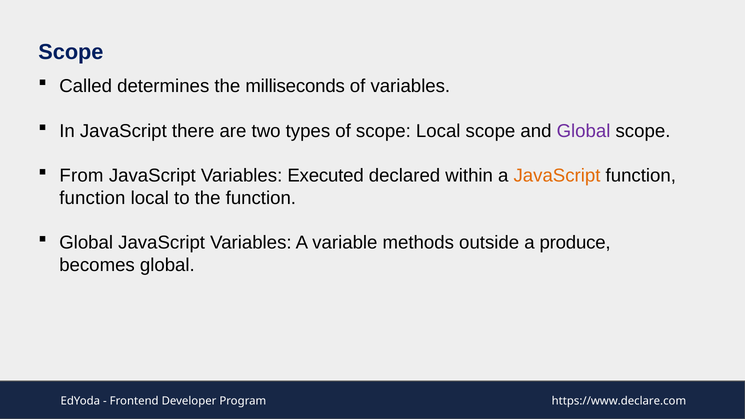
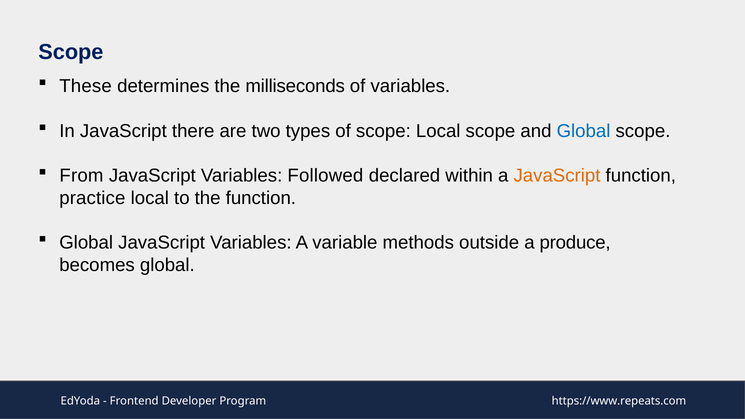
Called: Called -> These (86, 86)
Global colour: purple -> blue (584, 131)
Executed: Executed -> Followed (325, 176)
function: function -> practice (92, 198)
https://www.declare.com: https://www.declare.com -> https://www.repeats.com (619, 401)
